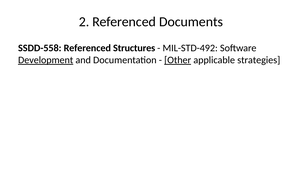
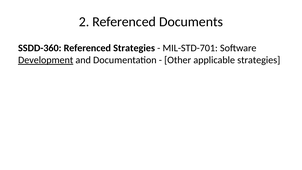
SSDD-558: SSDD-558 -> SSDD-360 (40, 48)
Referenced Structures: Structures -> Strategies (134, 48)
MIL-STD-492: MIL-STD-492 -> MIL-STD-701 (190, 48)
Other underline: present -> none (178, 60)
